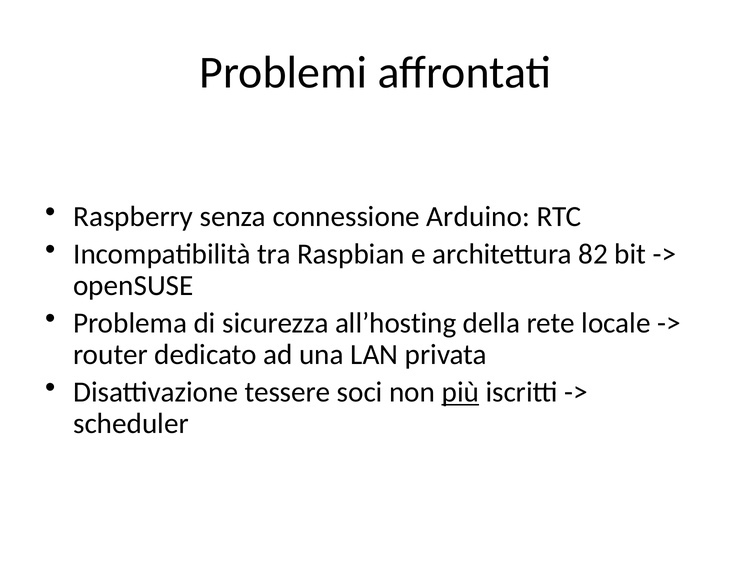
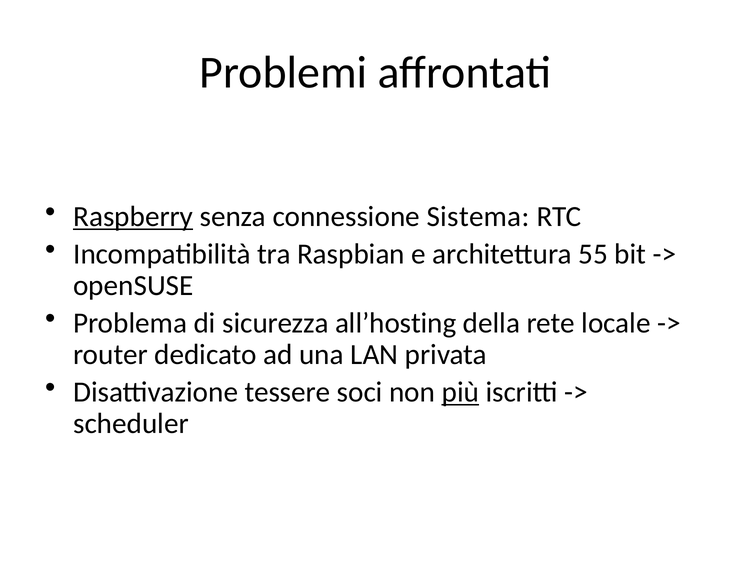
Raspberry underline: none -> present (133, 217)
Arduino: Arduino -> Sistema (478, 217)
82: 82 -> 55 (593, 254)
